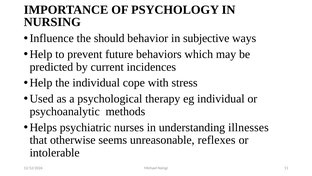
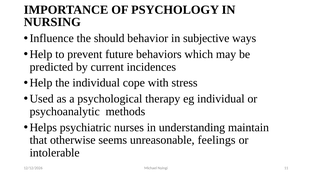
illnesses: illnesses -> maintain (248, 127)
reflexes: reflexes -> feelings (217, 140)
